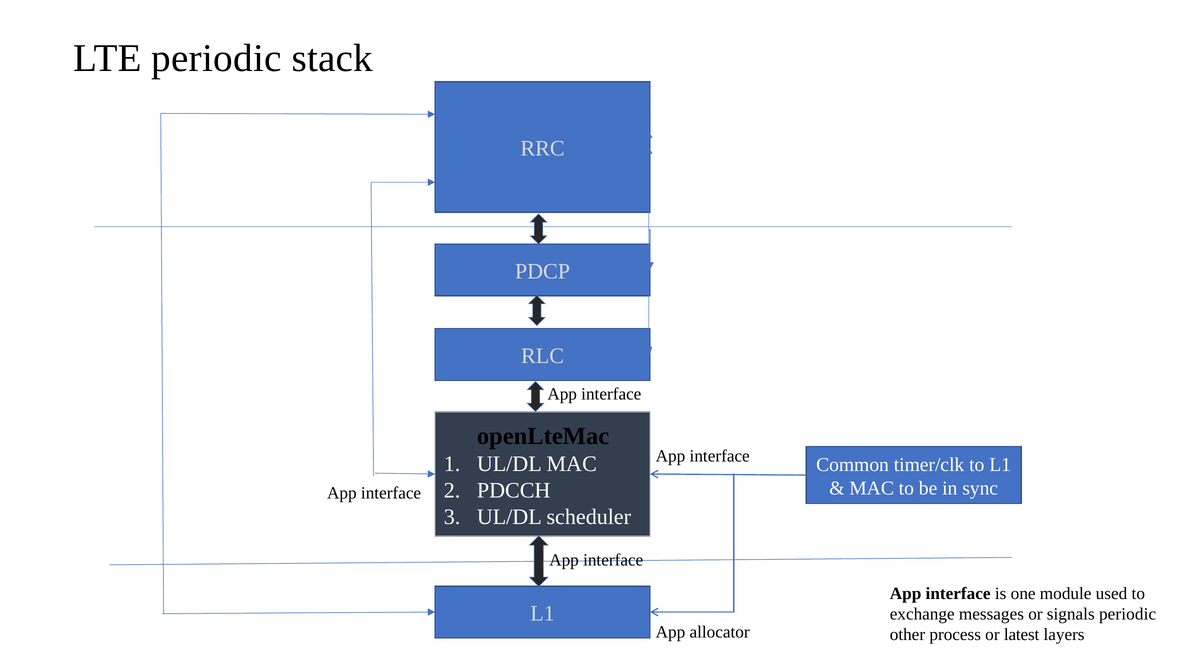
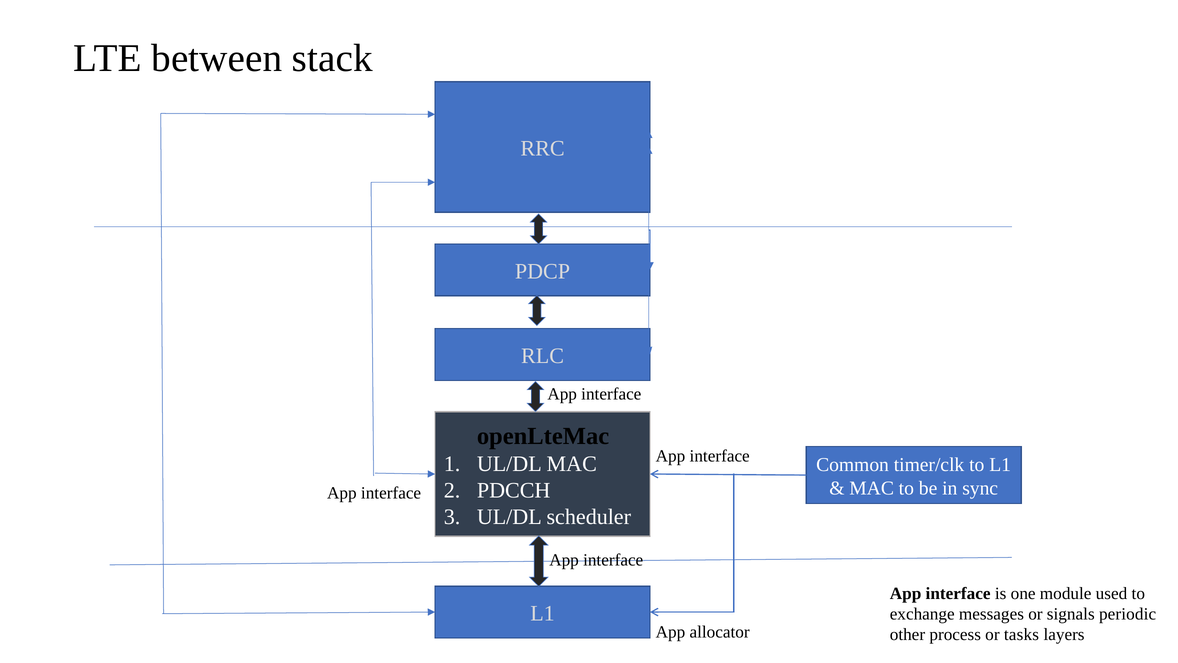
LTE periodic: periodic -> between (217, 58)
latest: latest -> tasks (1021, 634)
